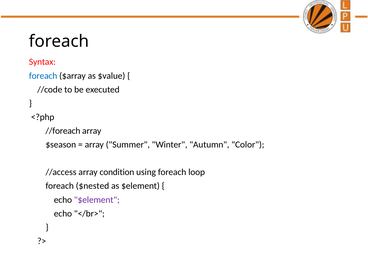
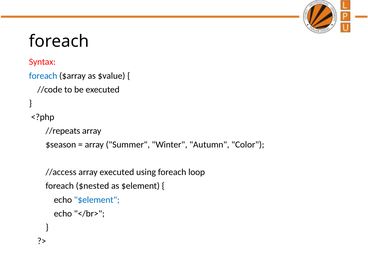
//foreach: //foreach -> //repeats (63, 131)
array condition: condition -> executed (117, 172)
$element colour: purple -> blue (97, 200)
